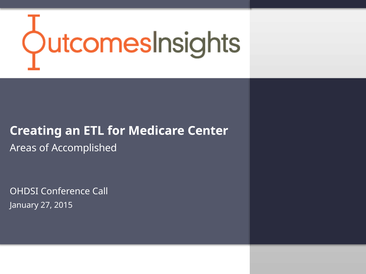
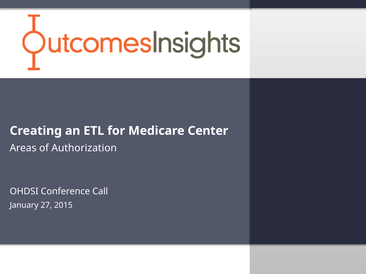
Accomplished: Accomplished -> Authorization (84, 148)
